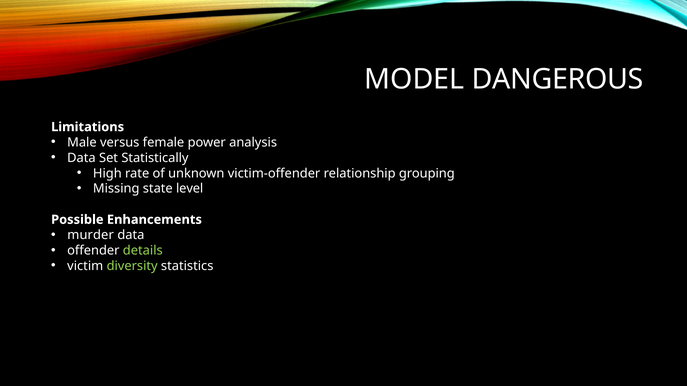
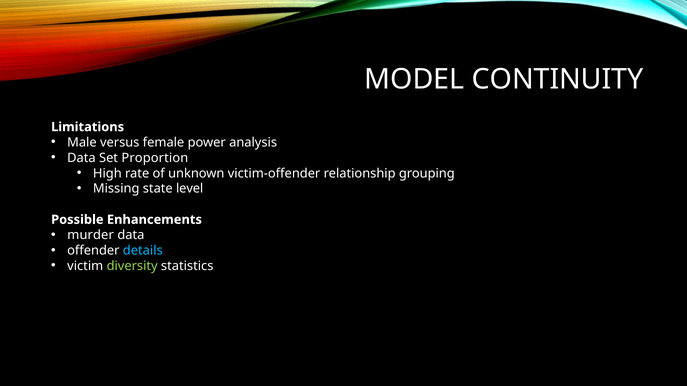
DANGEROUS: DANGEROUS -> CONTINUITY (558, 79)
Statistically: Statistically -> Proportion (155, 158)
details colour: light green -> light blue (143, 251)
